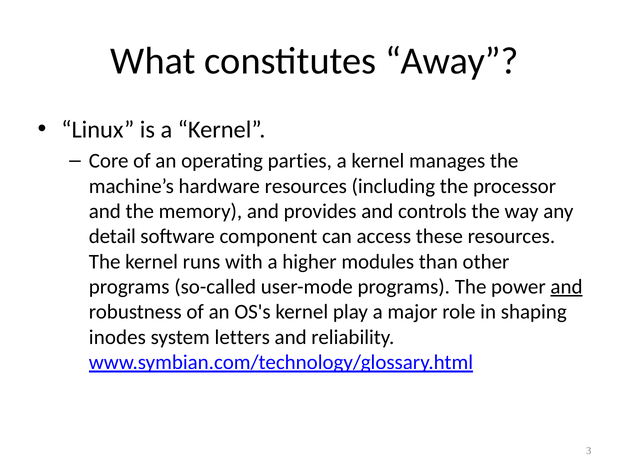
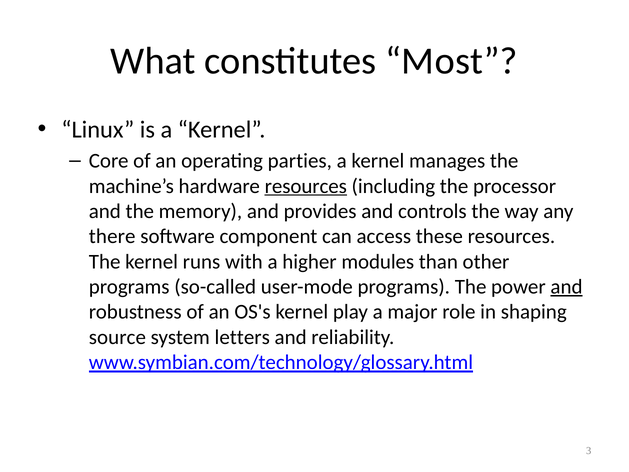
Away: Away -> Most (451, 61)
resources underline: none -> present (306, 186)
detail: detail -> there (112, 236)
inodes: inodes -> source (117, 337)
